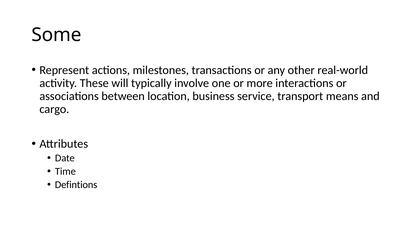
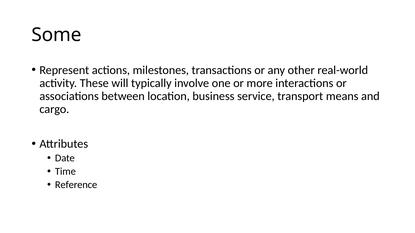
Defintions: Defintions -> Reference (76, 185)
